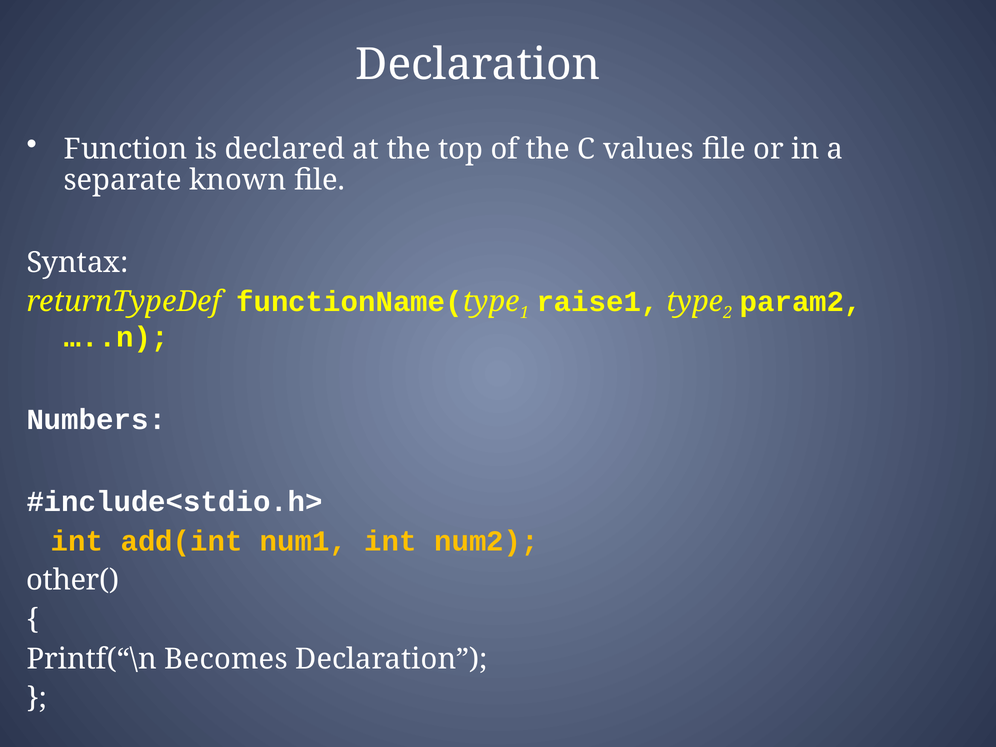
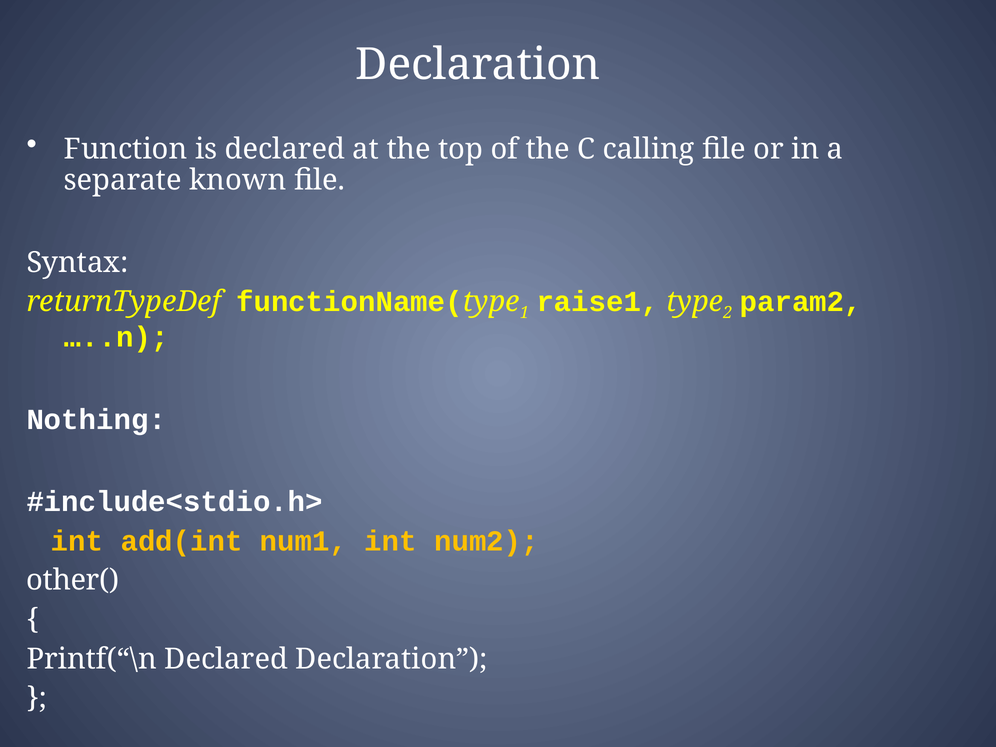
values: values -> calling (649, 149)
Numbers: Numbers -> Nothing (96, 419)
Printf(“\n Becomes: Becomes -> Declared (226, 659)
